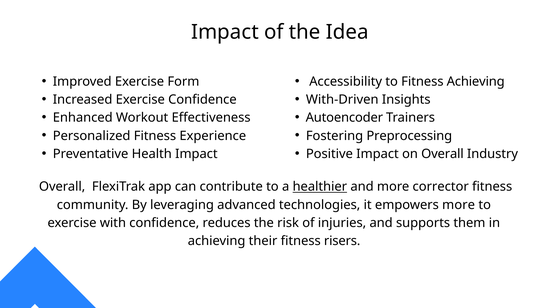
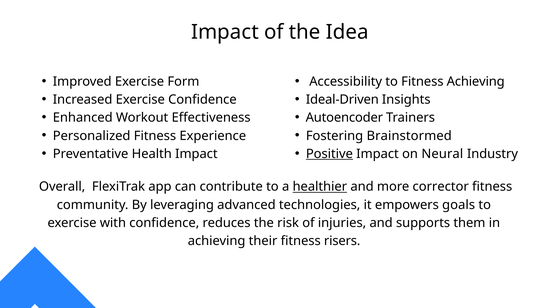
With-Driven: With-Driven -> Ideal-Driven (342, 100)
Preprocessing: Preprocessing -> Brainstormed (409, 136)
Positive underline: none -> present (329, 154)
on Overall: Overall -> Neural (442, 154)
empowers more: more -> goals (459, 205)
